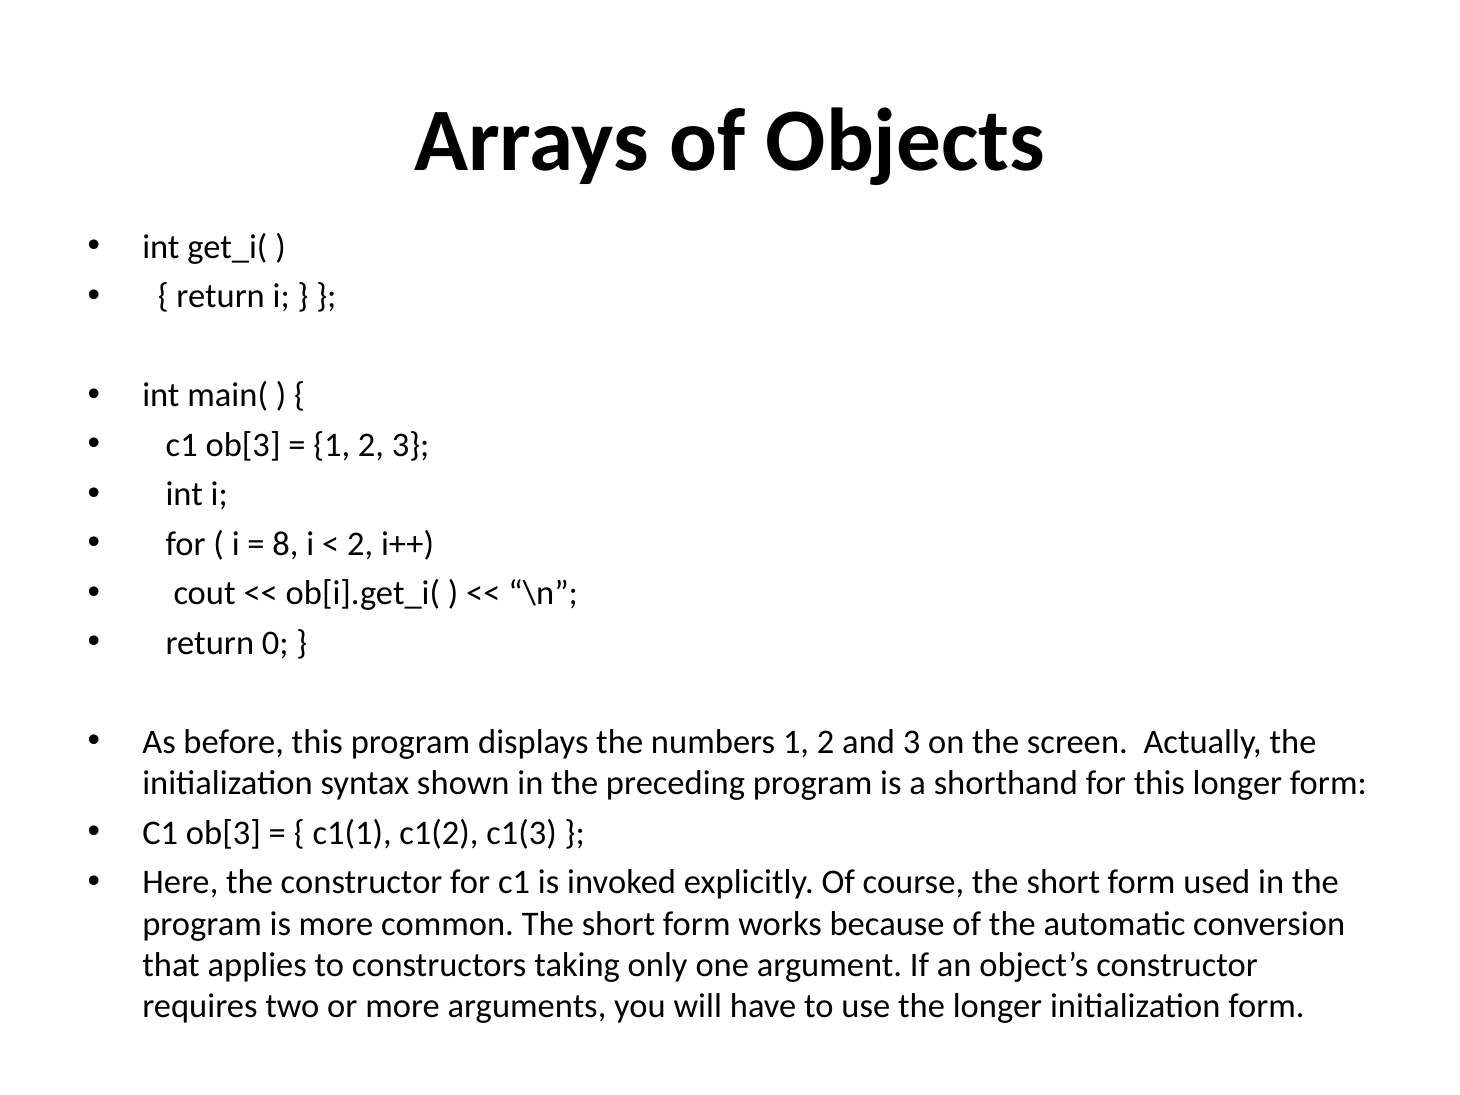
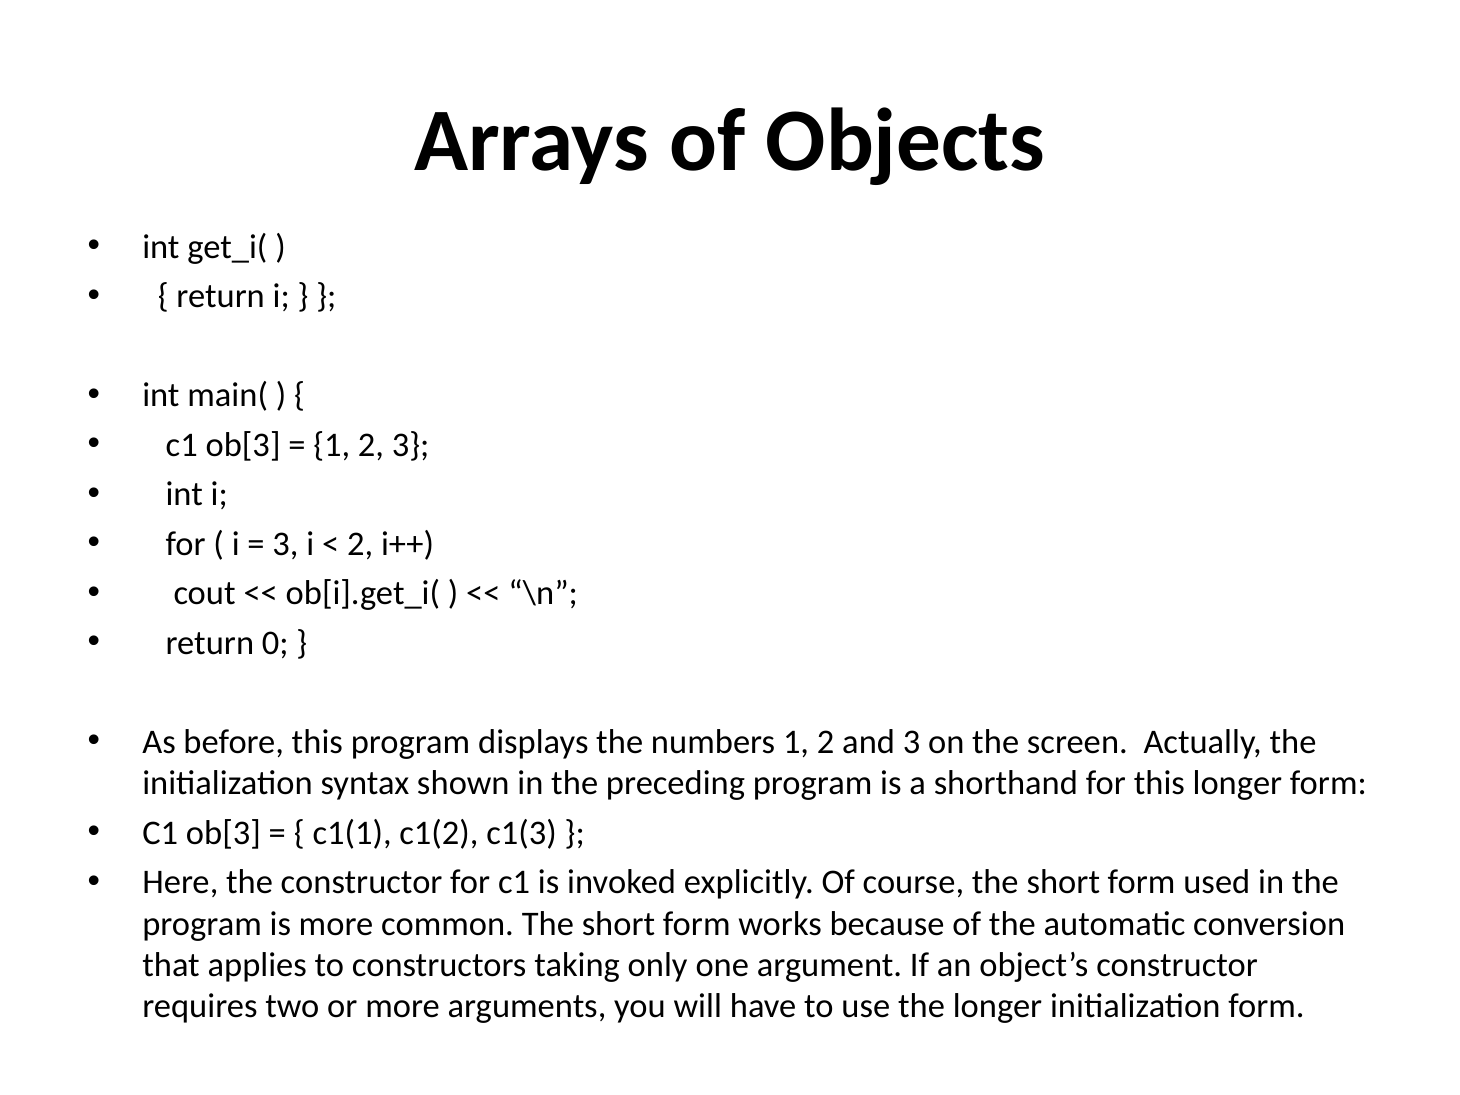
8: 8 -> 3 (285, 544)
